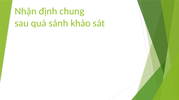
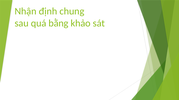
sánh: sánh -> bằng (58, 23)
